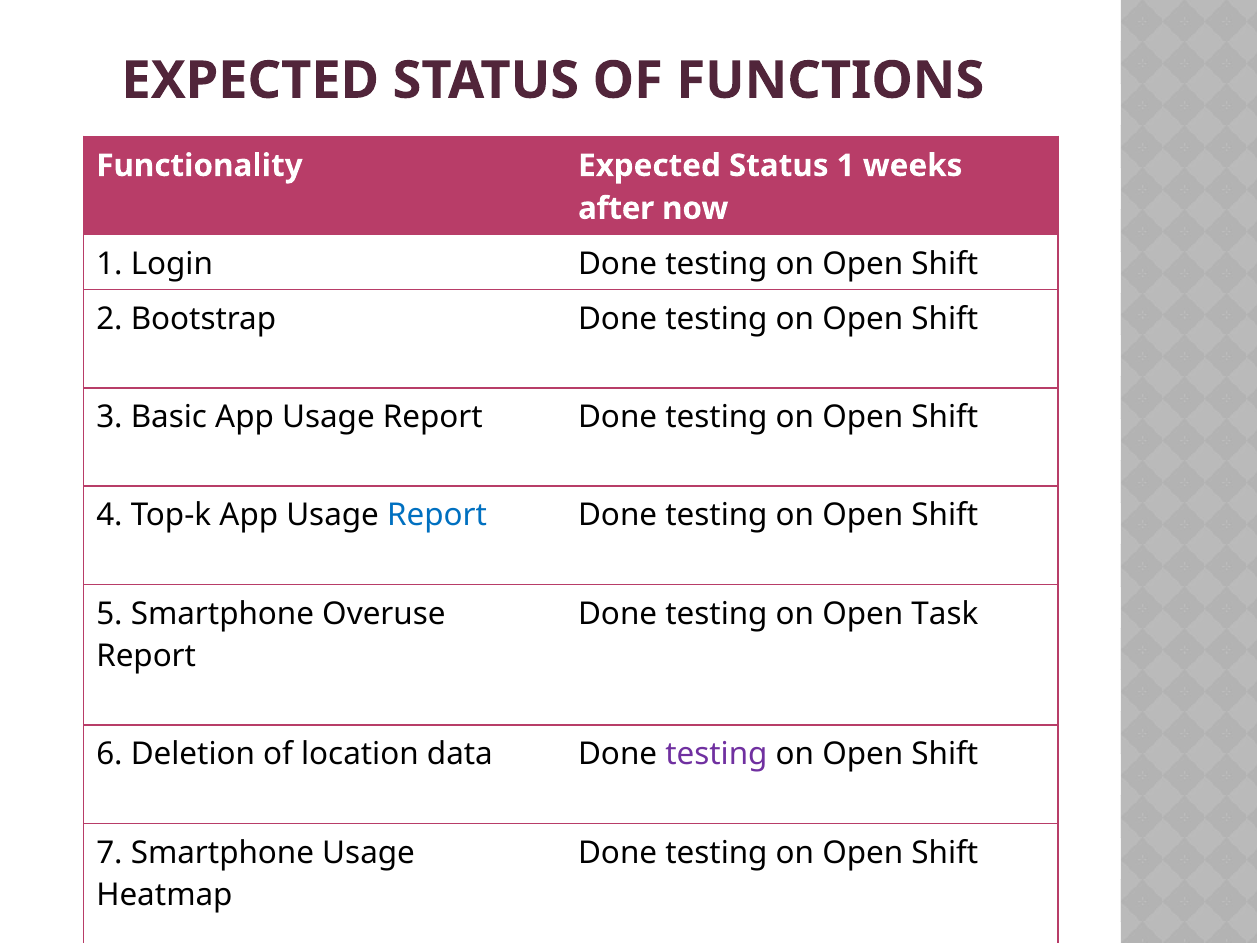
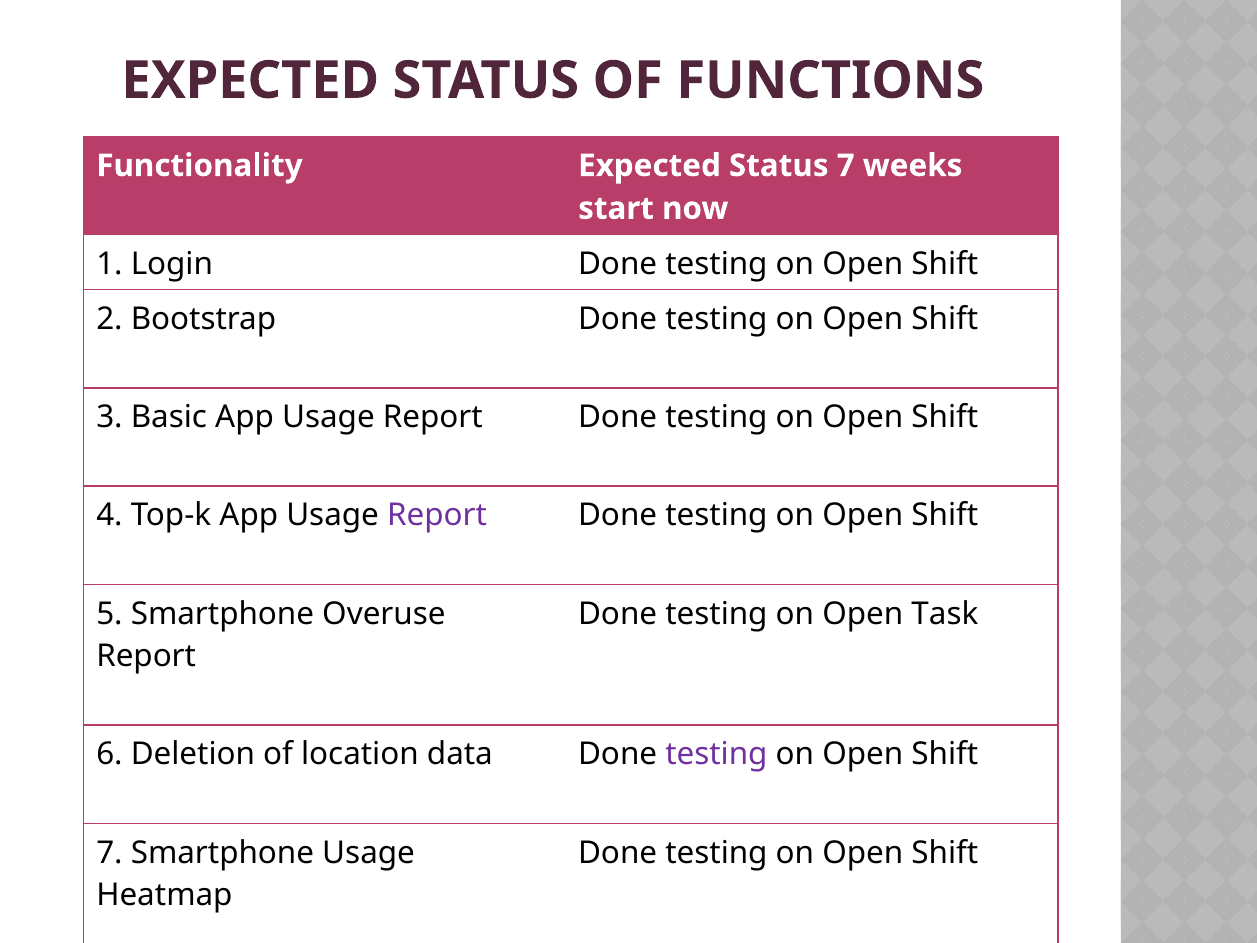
Status 1: 1 -> 7 (846, 166)
after: after -> start (616, 208)
Report colour: blue -> purple (437, 515)
